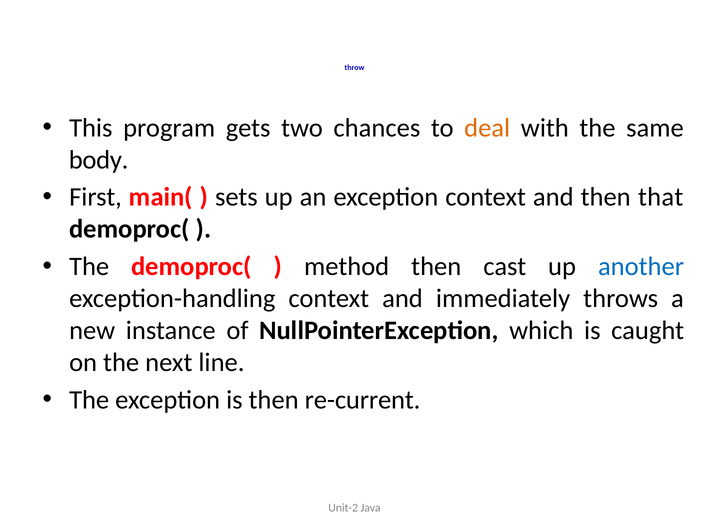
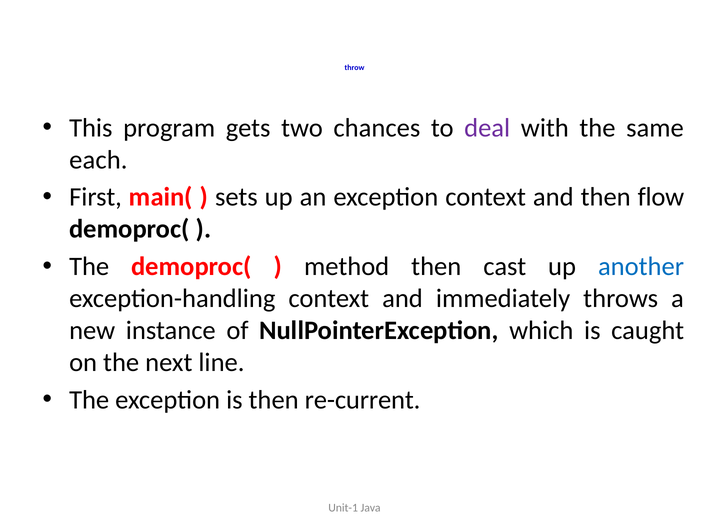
deal colour: orange -> purple (487, 128)
body: body -> each (98, 160)
that: that -> flow (661, 197)
Unit-2: Unit-2 -> Unit-1 (343, 508)
